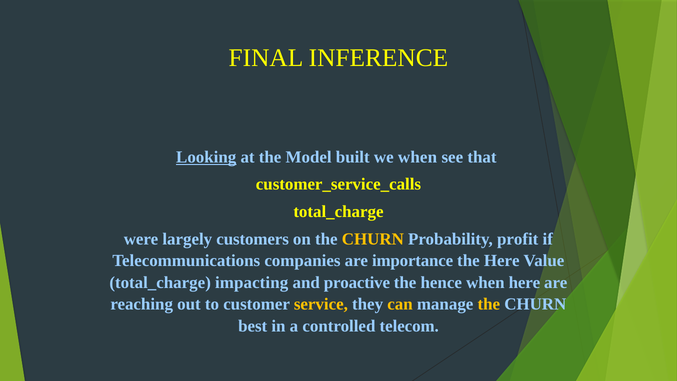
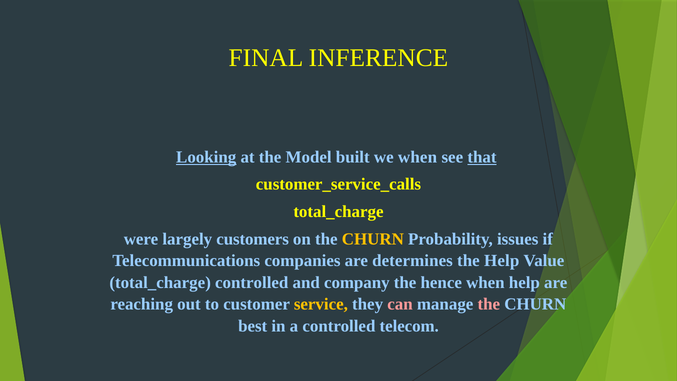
that underline: none -> present (482, 157)
profit: profit -> issues (518, 239)
importance: importance -> determines (412, 261)
the Here: Here -> Help (502, 261)
total_charge impacting: impacting -> controlled (252, 282)
proactive: proactive -> company (357, 282)
when here: here -> help (524, 282)
can colour: yellow -> pink (400, 304)
the colour: yellow -> pink (489, 304)
